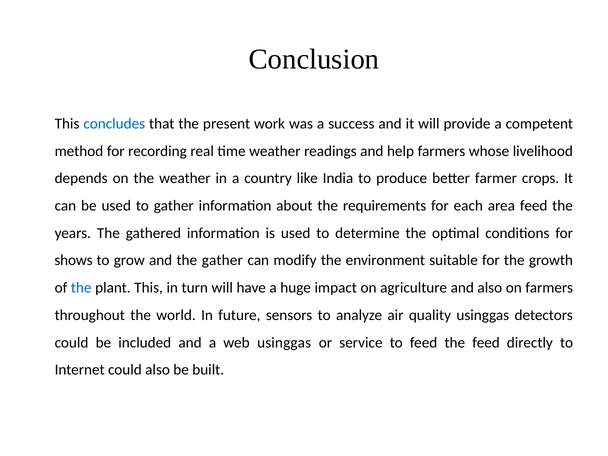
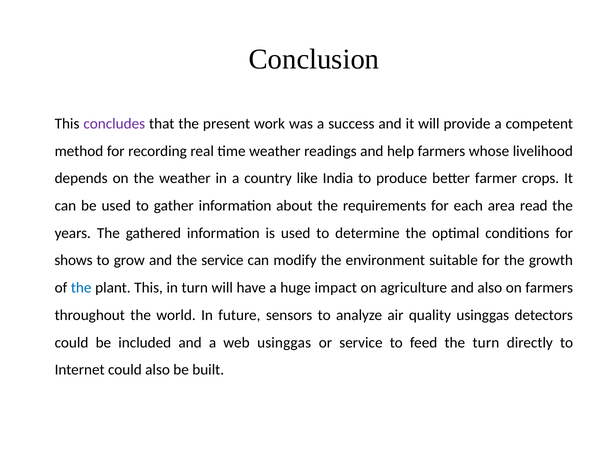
concludes colour: blue -> purple (114, 124)
area feed: feed -> read (534, 206)
the gather: gather -> service (222, 260)
the feed: feed -> turn (486, 343)
